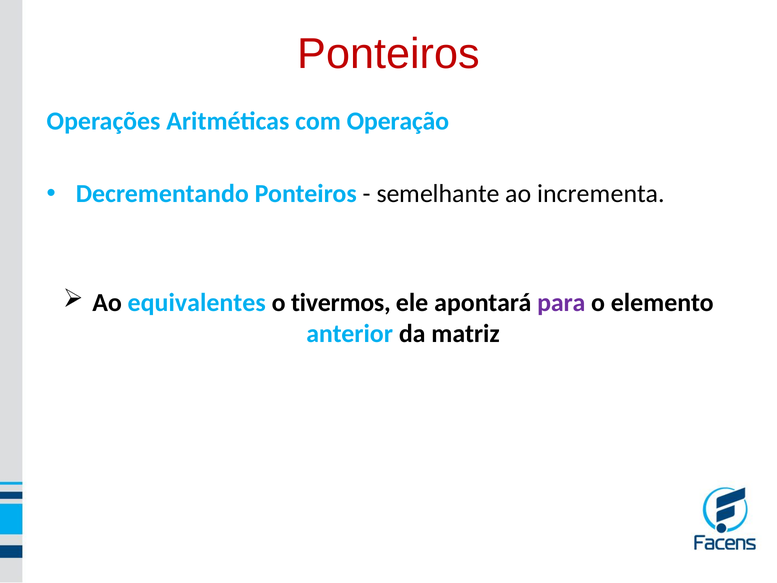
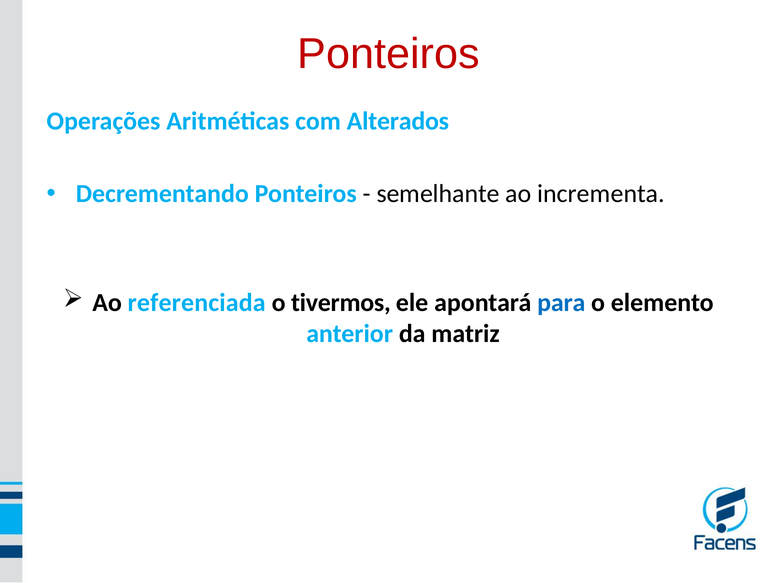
Operação: Operação -> Alterados (398, 121)
equivalentes: equivalentes -> referenciada (197, 303)
para colour: purple -> blue (561, 303)
